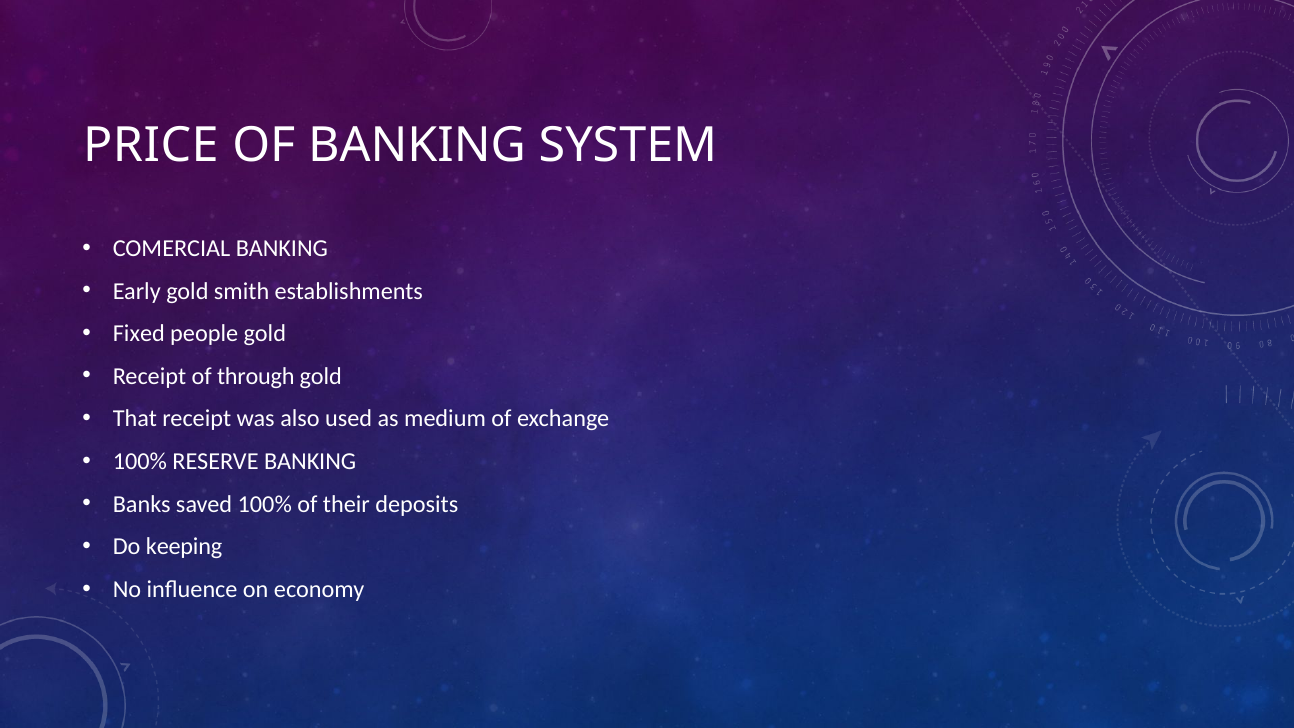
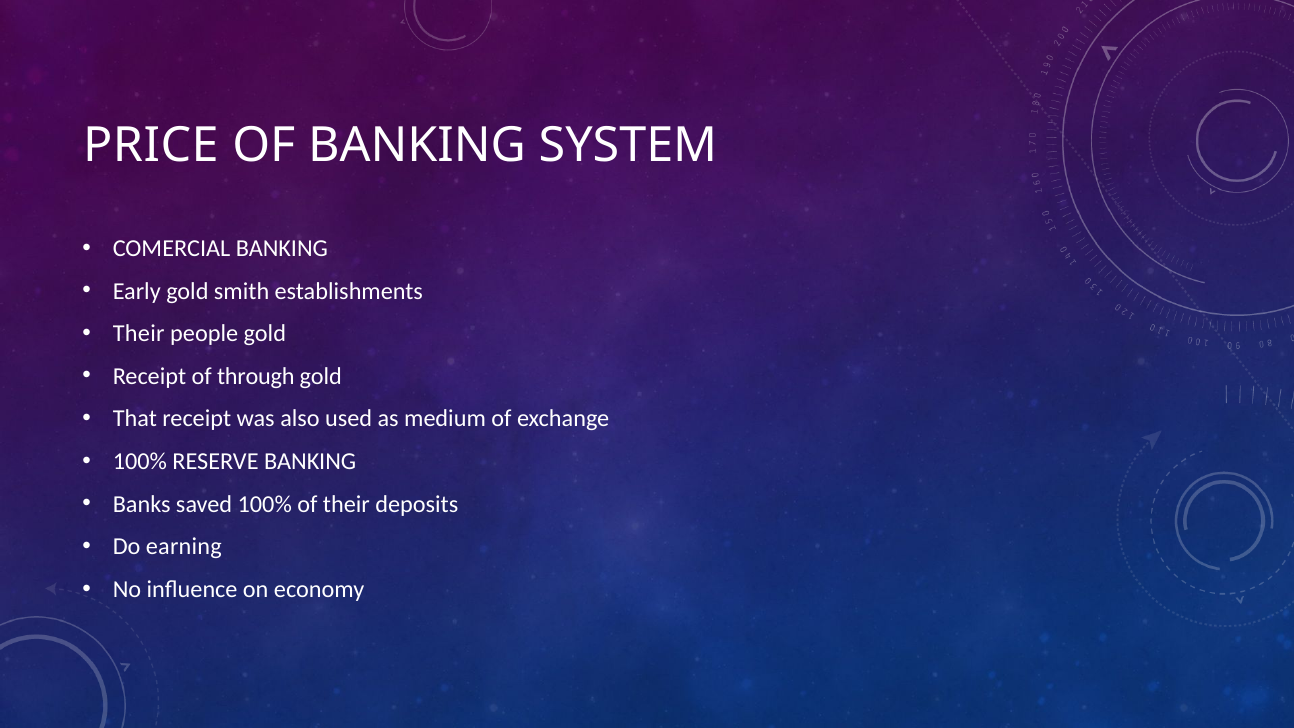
Fixed: Fixed -> Their (139, 334)
keeping: keeping -> earning (184, 547)
